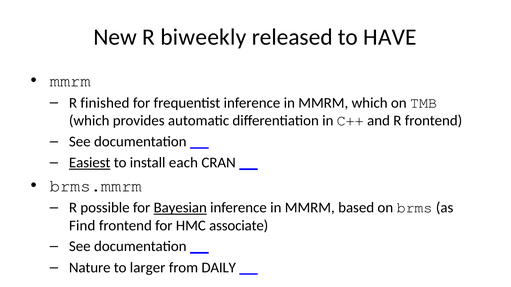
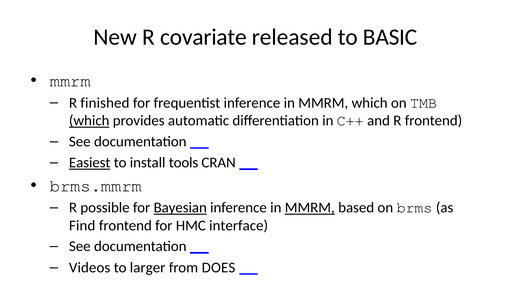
biweekly: biweekly -> covariate (204, 37)
HAVE: HAVE -> BASIC (390, 37)
which underline: none -> present (89, 121)
each: each -> tools (184, 163)
MMRM underline: none -> present (310, 208)
associate: associate -> interface (239, 226)
Nature: Nature -> Videos (90, 268)
DAILY: DAILY -> DOES (219, 268)
